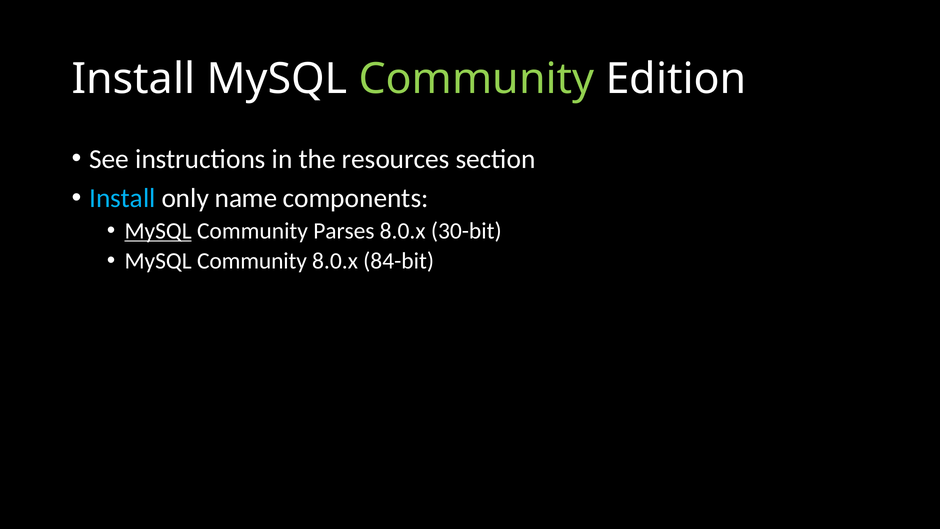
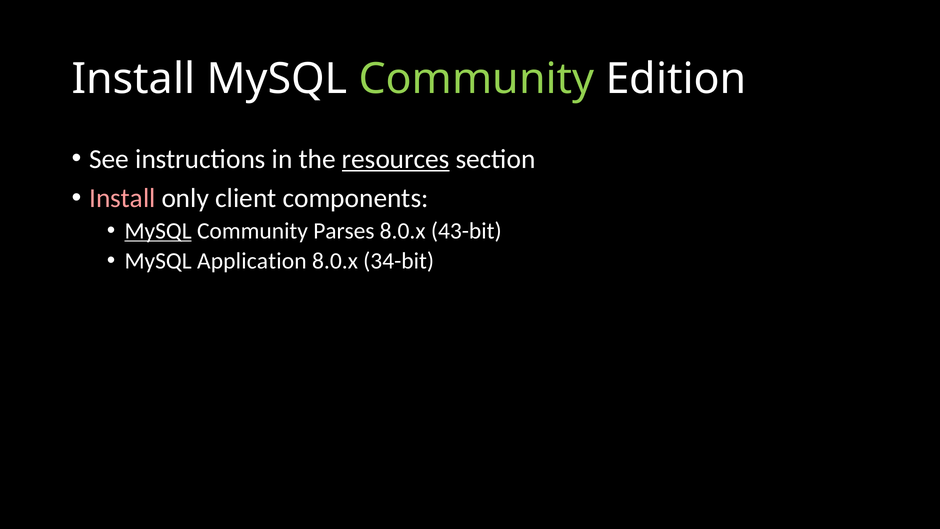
resources underline: none -> present (396, 159)
Install colour: light blue -> pink (122, 198)
name: name -> client (246, 198)
30-bit: 30-bit -> 43-bit (466, 231)
Community: Community -> Application (252, 261)
84-bit: 84-bit -> 34-bit (399, 261)
